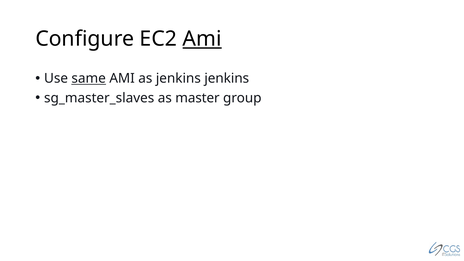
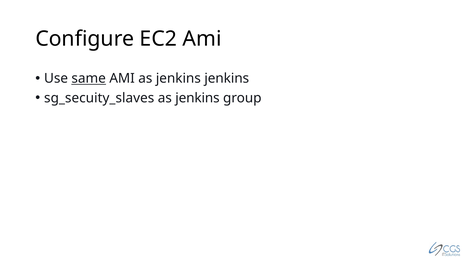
Ami underline: present -> none (202, 39)
sg_master_slaves: sg_master_slaves -> sg_secuity_slaves (99, 98)
master: master -> jenkins (197, 98)
